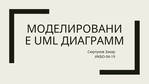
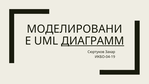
ДИАГРАММ underline: none -> present (93, 41)
